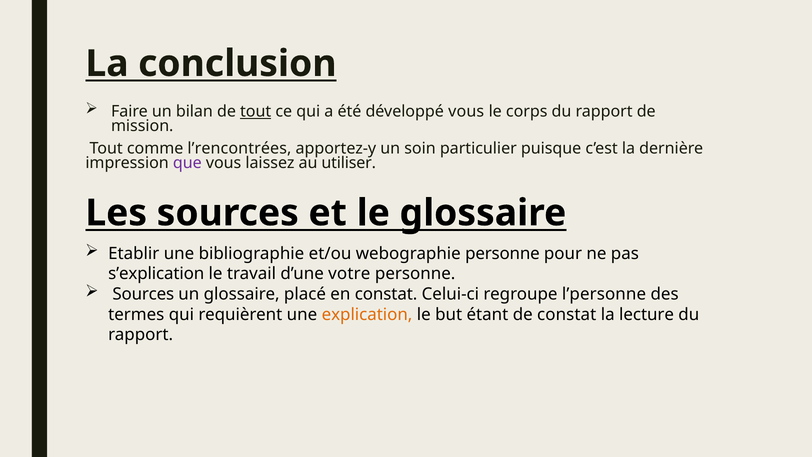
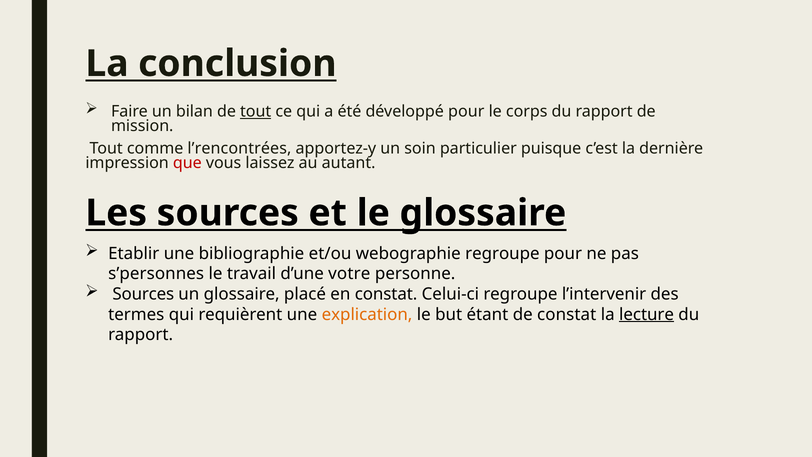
développé vous: vous -> pour (466, 111)
que colour: purple -> red (187, 163)
utiliser: utiliser -> autant (349, 163)
webographie personne: personne -> regroupe (502, 253)
s’explication: s’explication -> s’personnes (156, 274)
l’personne: l’personne -> l’intervenir (604, 294)
lecture underline: none -> present (647, 314)
